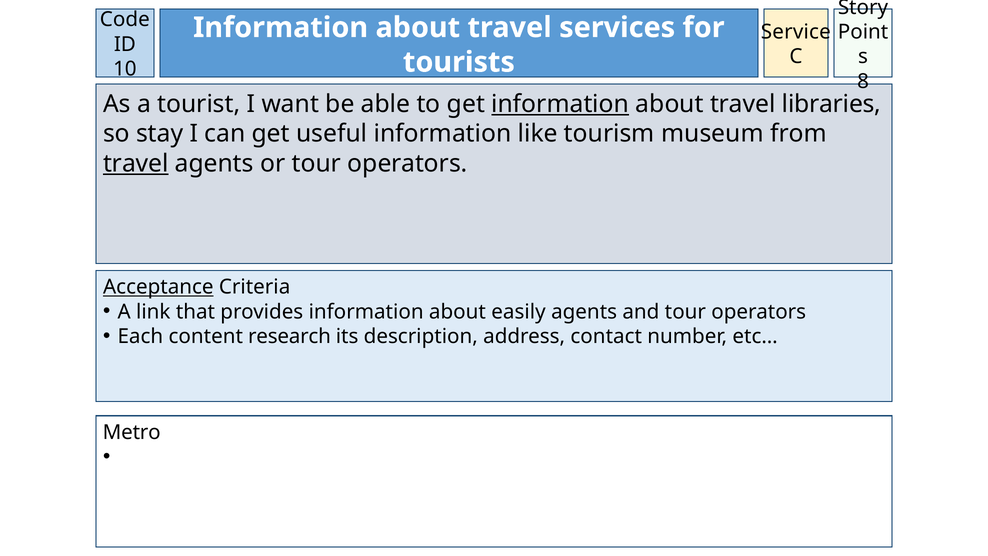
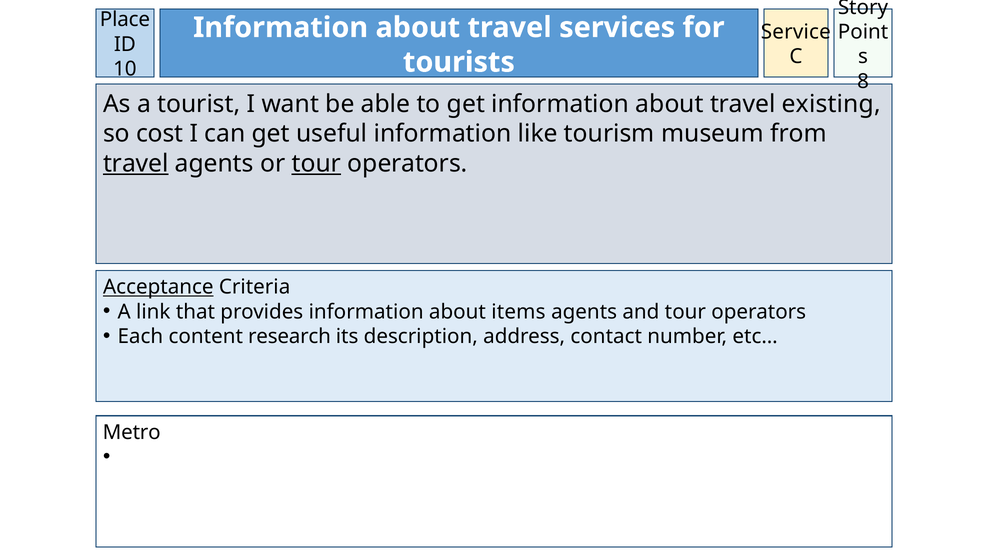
Code: Code -> Place (125, 20)
information underline: present -> none (560, 104)
libraries: libraries -> existing (831, 104)
stay: stay -> cost (160, 134)
tour underline: none -> present (316, 163)
easily: easily -> items (518, 312)
